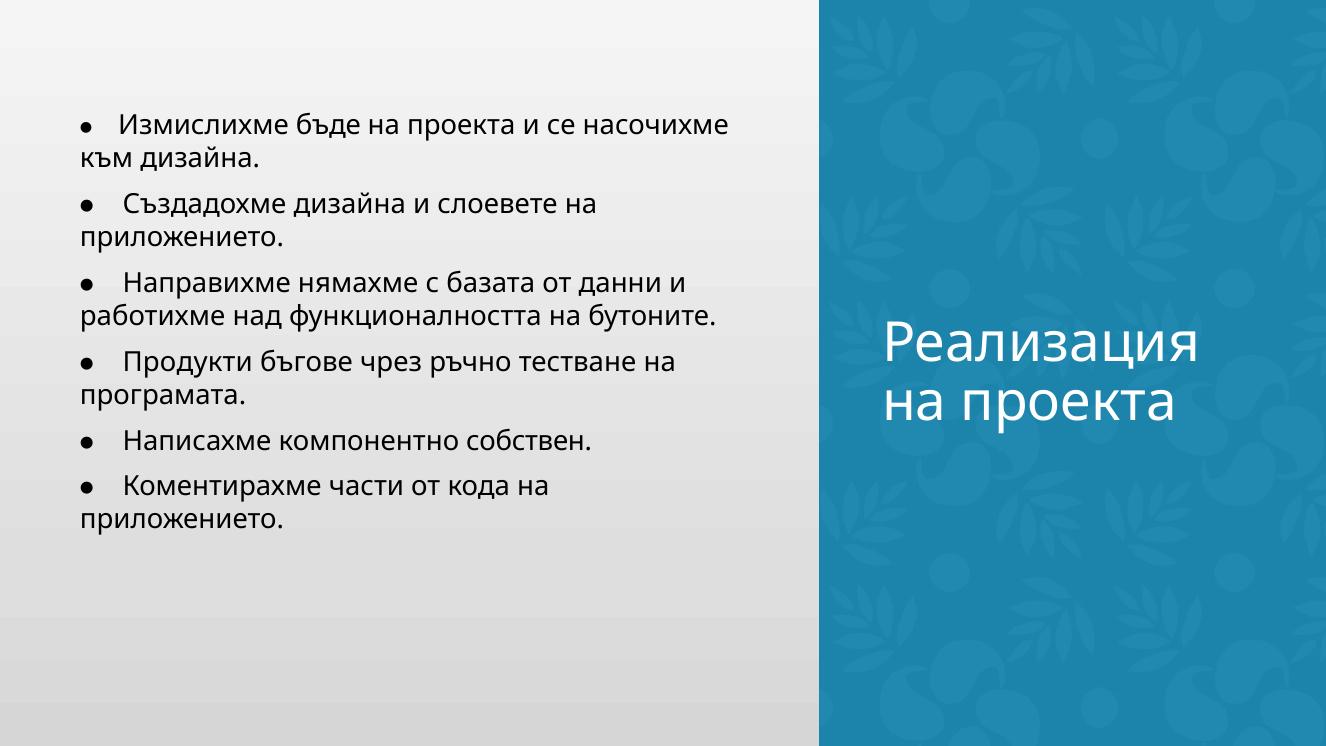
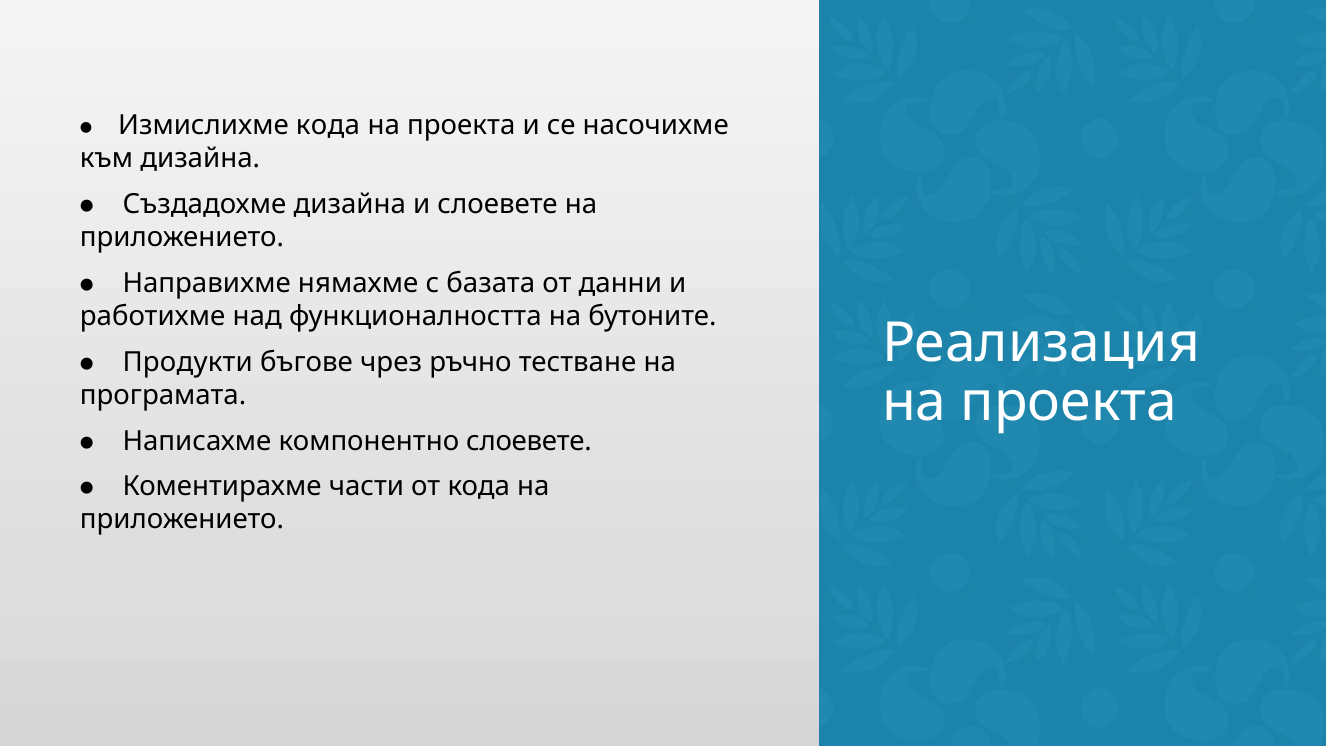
Измислихме бъде: бъде -> кода (328, 125)
компонентно собствен: собствен -> слоевете (529, 441)
